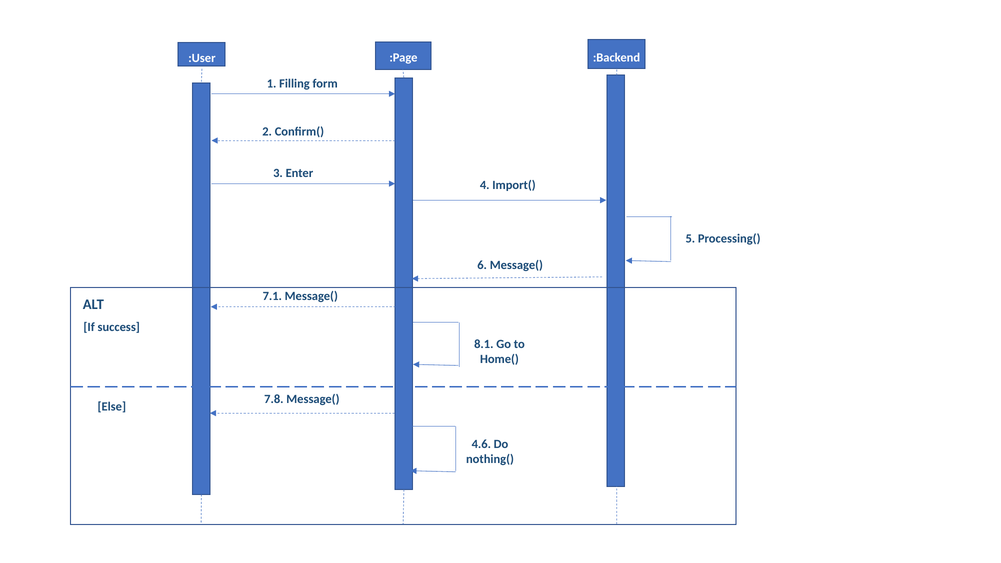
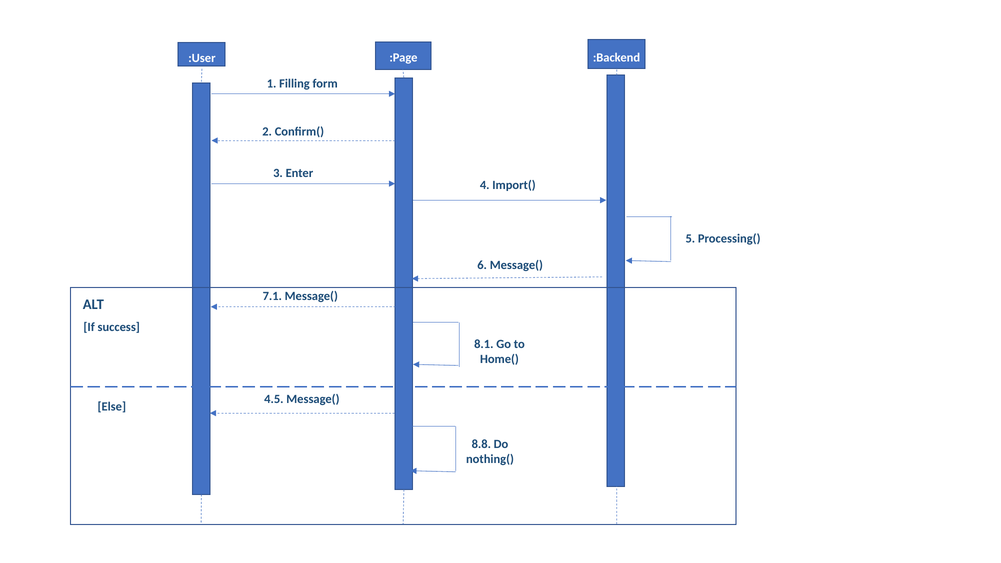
7.8: 7.8 -> 4.5 (274, 399)
4.6: 4.6 -> 8.8 (481, 444)
